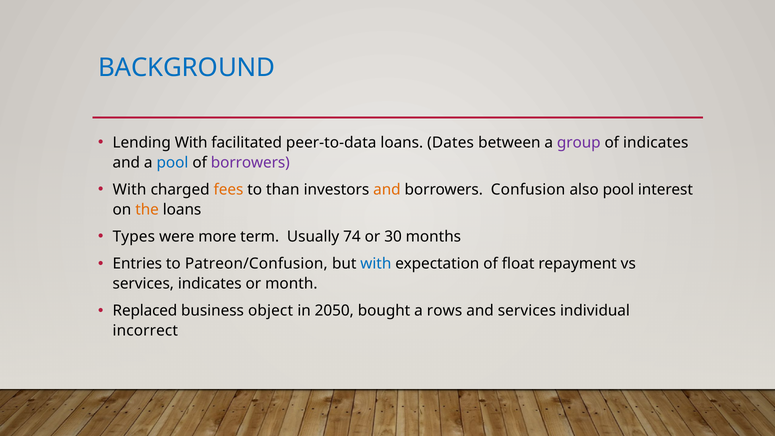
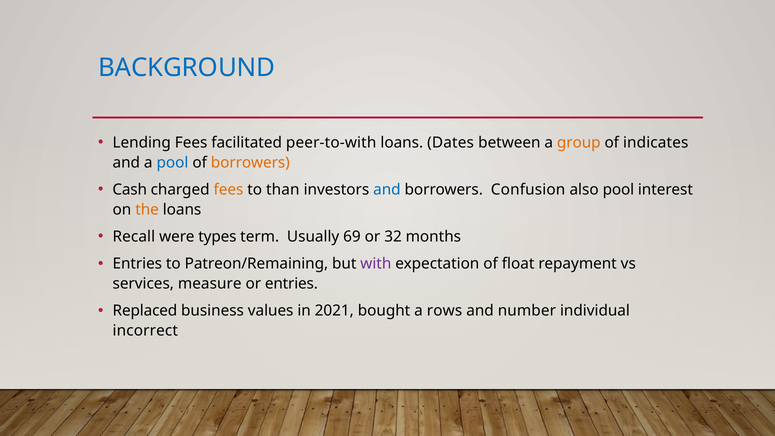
Lending With: With -> Fees (191, 143)
peer-to-data: peer-to-data -> peer-to-with (331, 143)
group colour: purple -> orange (579, 143)
borrowers colour: purple -> orange (250, 163)
With: With -> Cash (130, 190)
and colour: orange -> blue (387, 190)
Types: Types -> Recall (134, 237)
more: more -> types (217, 237)
74: 74 -> 69 (352, 237)
30: 30 -> 32 (393, 237)
Patreon/Confusion: Patreon/Confusion -> Patreon/Remaining (256, 264)
with colour: blue -> purple (376, 264)
services indicates: indicates -> measure (210, 284)
or month: month -> entries (291, 284)
object: object -> values (271, 311)
2050: 2050 -> 2021 (334, 311)
and services: services -> number (527, 311)
